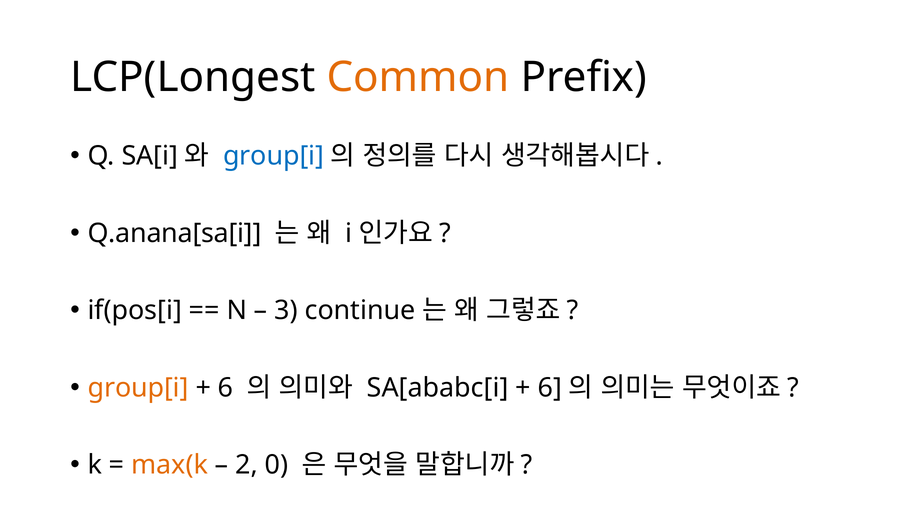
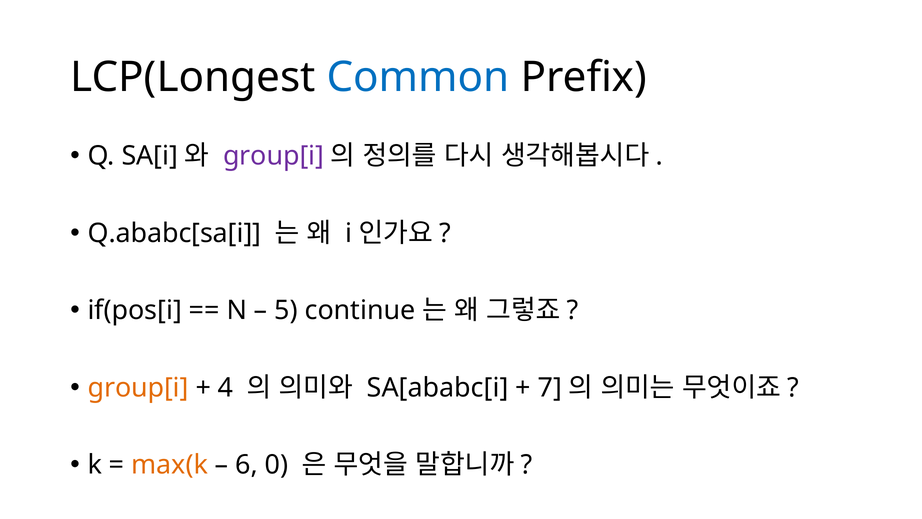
Common colour: orange -> blue (418, 77)
group[i colour: blue -> purple (274, 156)
Q.anana[sa[i: Q.anana[sa[i -> Q.ababc[sa[i (174, 233)
3: 3 -> 5 (286, 310)
6: 6 -> 4 (225, 387)
6: 6 -> 7 (550, 387)
2: 2 -> 6 (246, 465)
